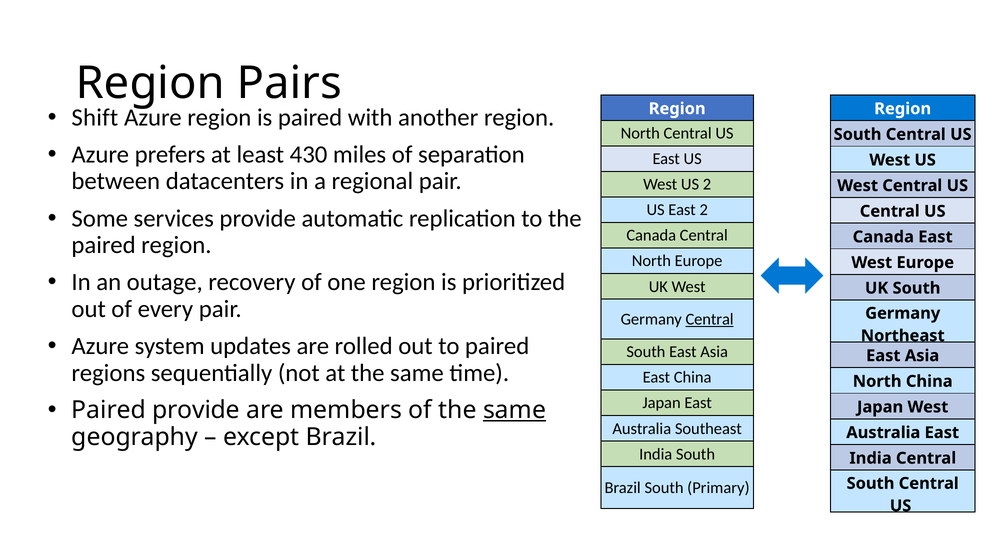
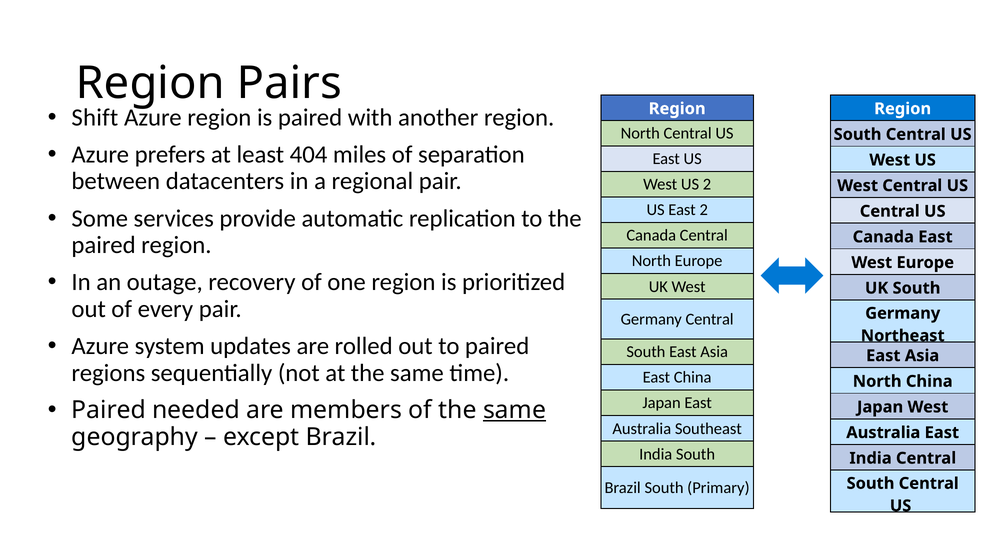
430: 430 -> 404 (309, 155)
Central underline: present -> none (710, 319)
Paired provide: provide -> needed (196, 410)
